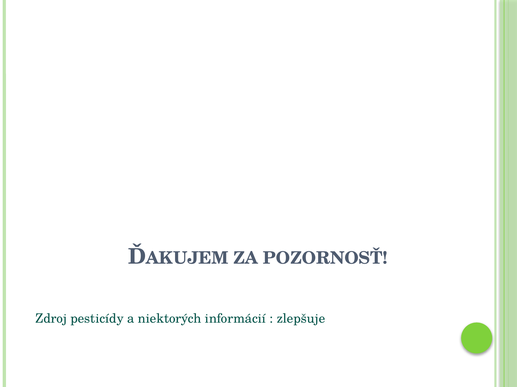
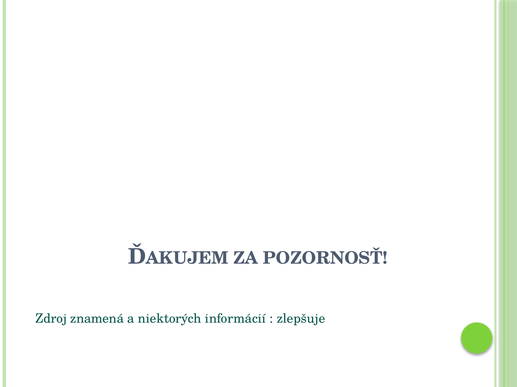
pesticídy: pesticídy -> znamená (97, 319)
